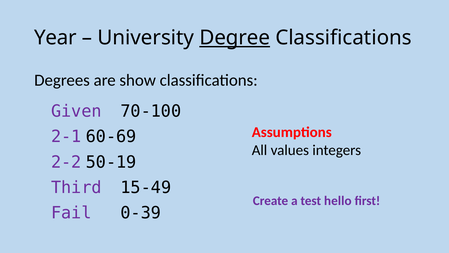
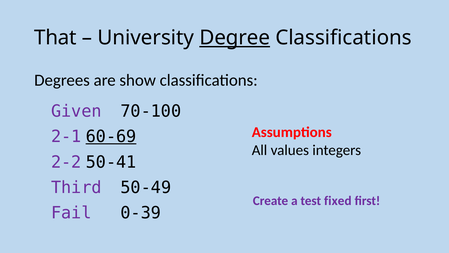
Year: Year -> That (55, 38)
60-69 underline: none -> present (111, 137)
50-19: 50-19 -> 50-41 (111, 162)
15-49: 15-49 -> 50-49 (146, 187)
hello: hello -> fixed (338, 200)
